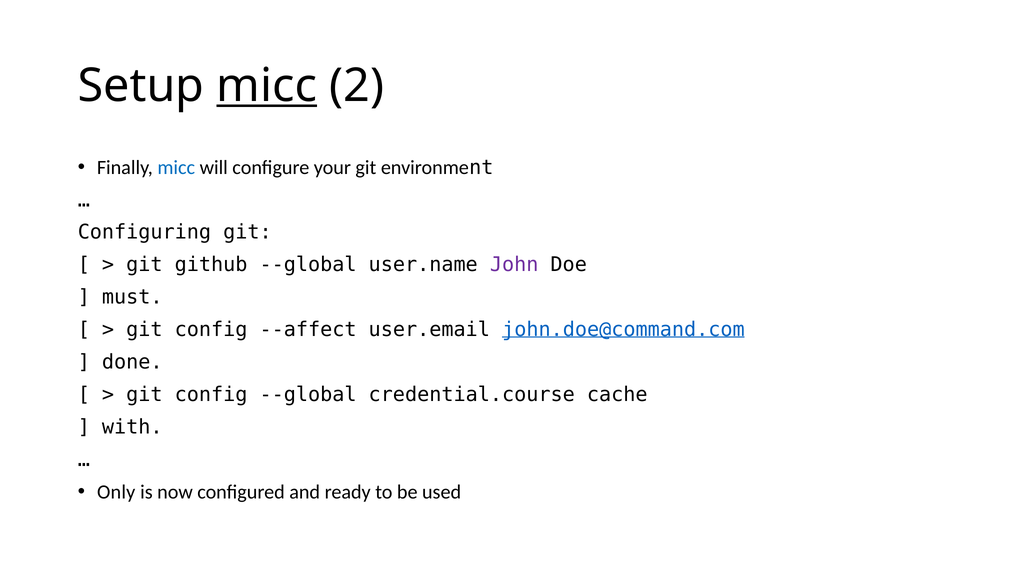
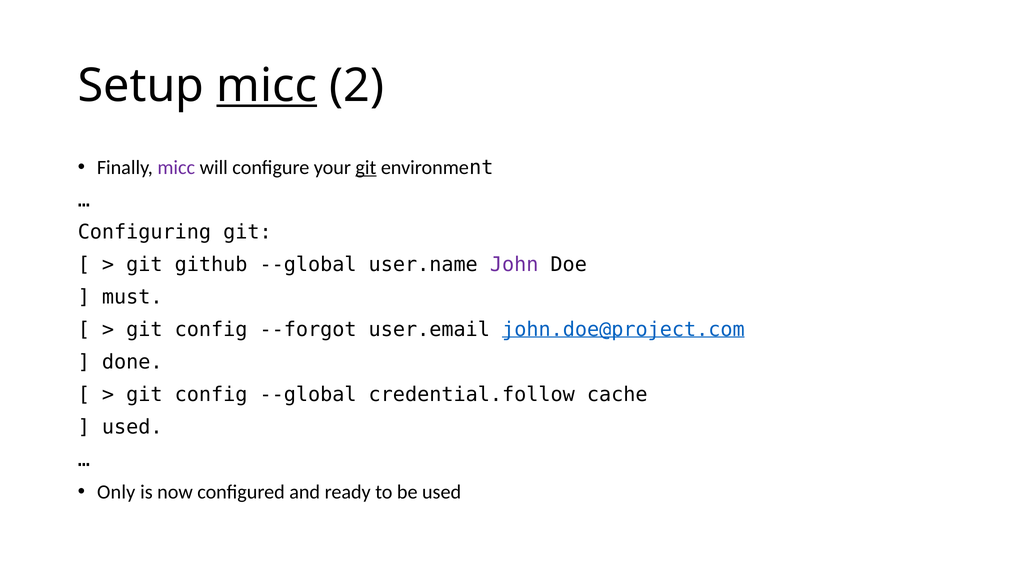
micc colour: blue -> purple (176, 167)
git underline: none -> present (366, 167)
--affect: --affect -> --forgot (308, 330)
john.doe@command.com: john.doe@command.com -> john.doe@project.com (623, 330)
credential.course: credential.course -> credential.follow (472, 394)
with: with -> used (132, 427)
